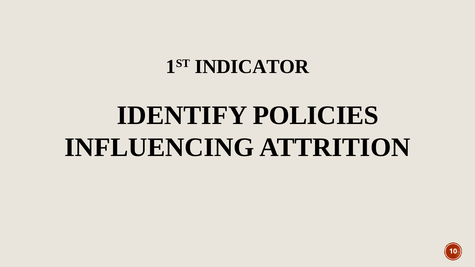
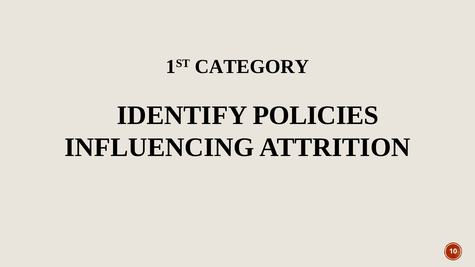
INDICATOR: INDICATOR -> CATEGORY (252, 67)
